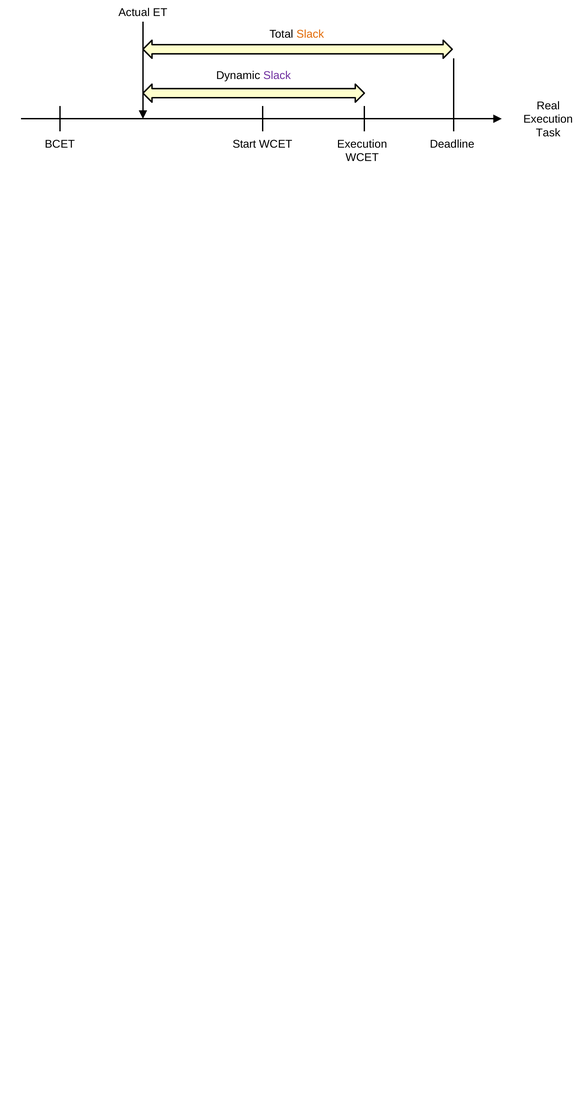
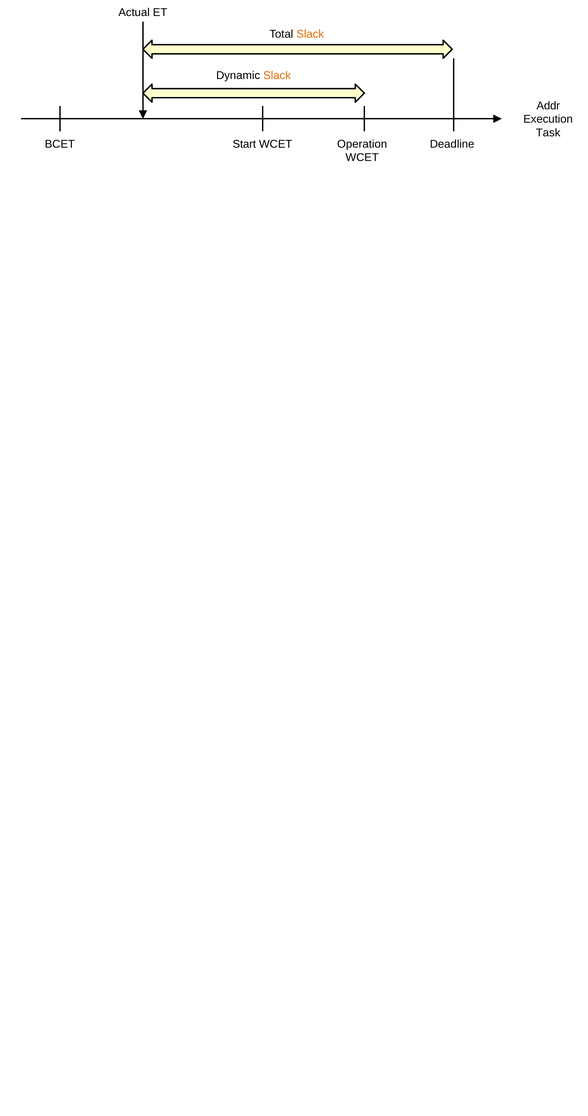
Slack colour: purple -> orange (277, 76)
Real: Real -> Addr (548, 106)
Execution: Execution -> Operation (362, 144)
